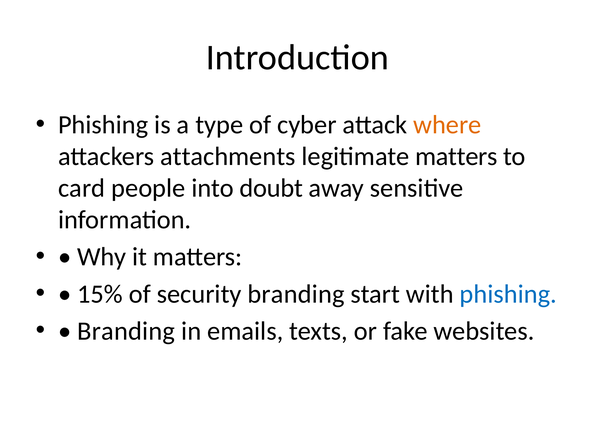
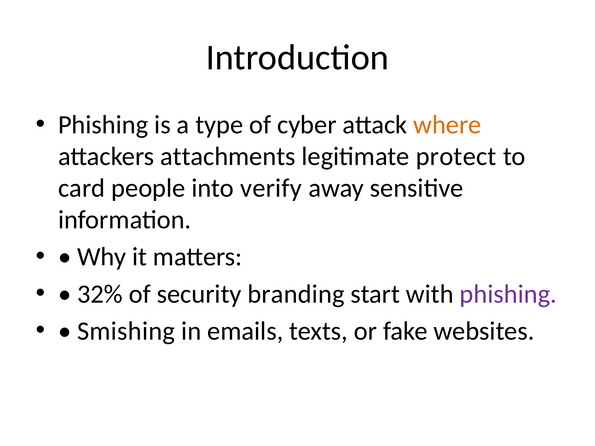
legitimate matters: matters -> protect (456, 157)
doubt: doubt -> verify (271, 188)
15%: 15% -> 32% (100, 294)
phishing colour: blue -> purple (508, 294)
Branding: Branding -> Smishing (126, 331)
